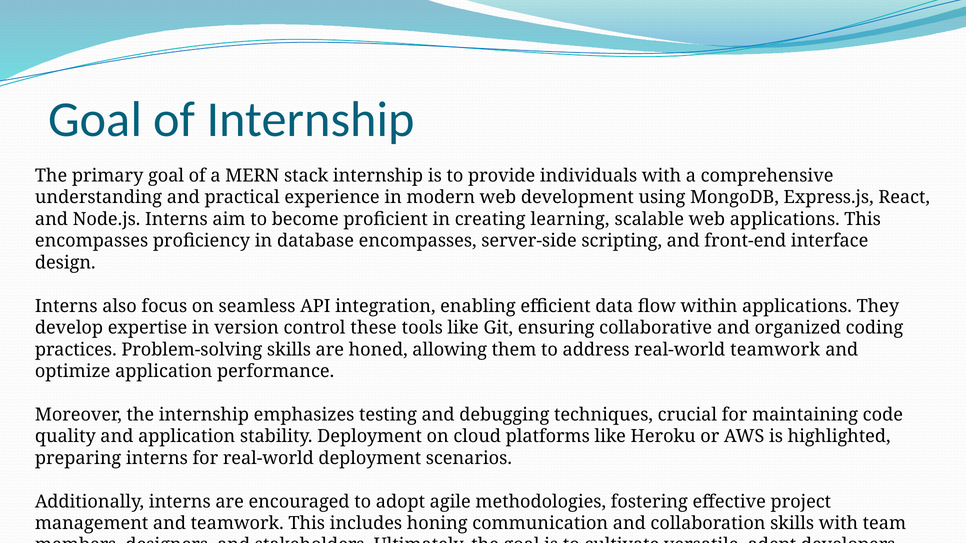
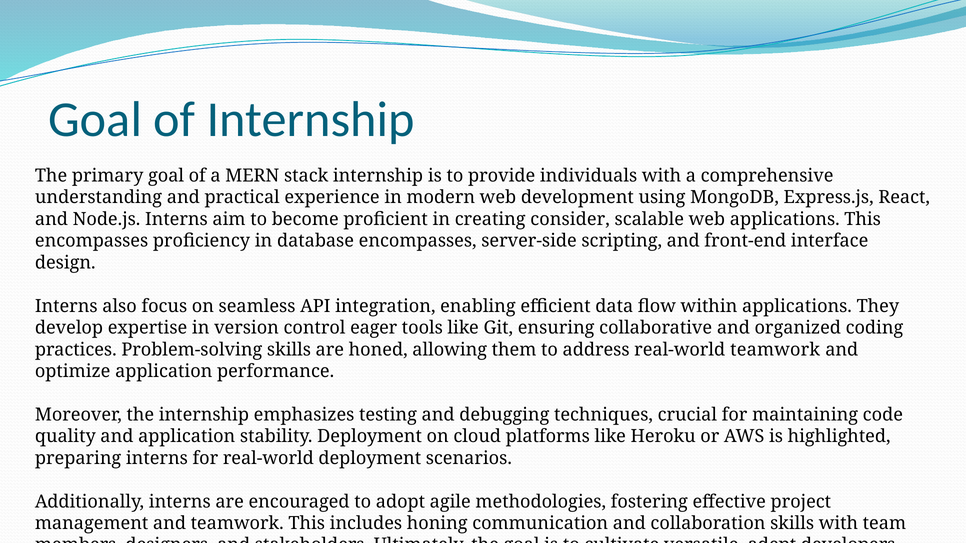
learning: learning -> consider (570, 219)
these: these -> eager (374, 328)
